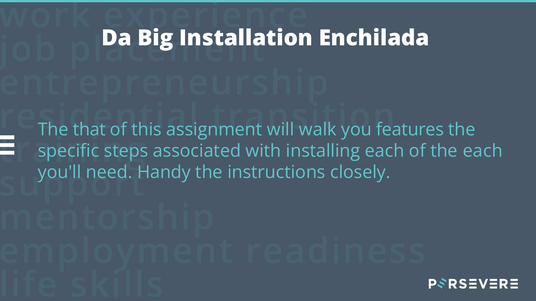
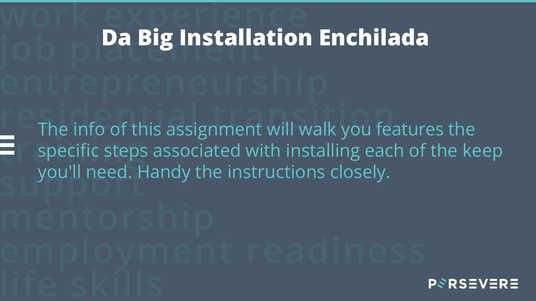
that: that -> info (89, 130)
the each: each -> keep (483, 151)
